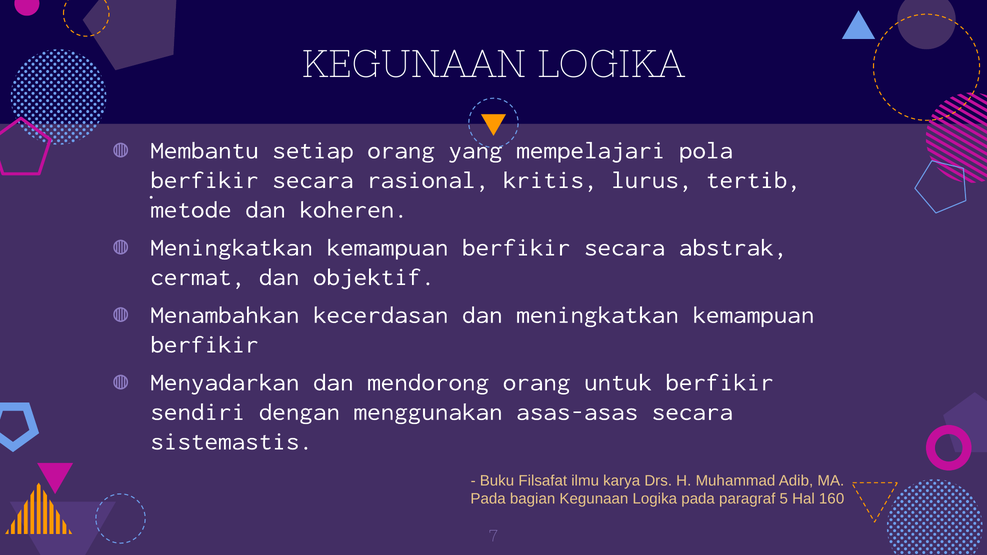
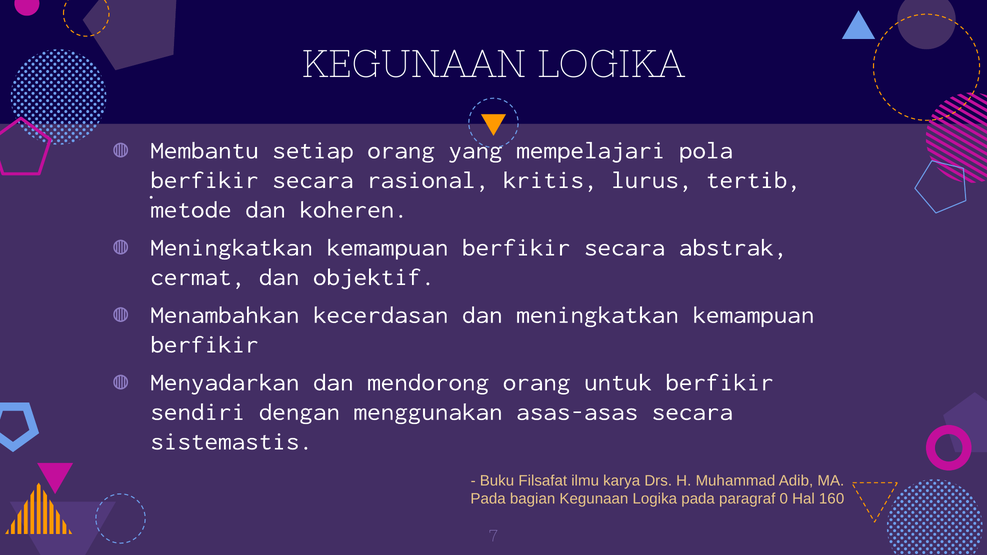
5: 5 -> 0 (784, 499)
